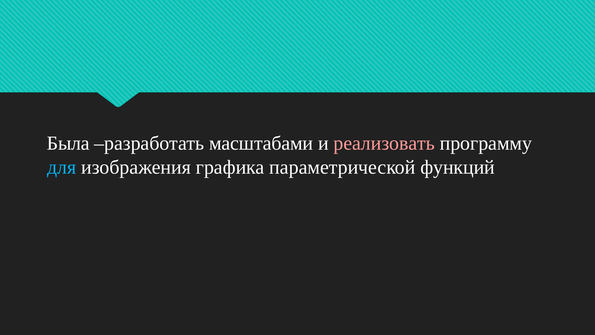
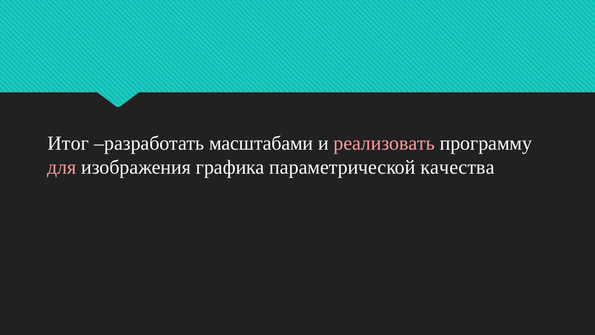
Была: Была -> Итог (68, 143)
для colour: light blue -> pink (62, 167)
функций: функций -> качества (458, 167)
